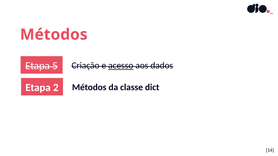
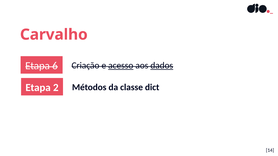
Métodos: Métodos -> Carvalho (54, 35)
5: 5 -> 6 (55, 66)
dados underline: none -> present (162, 66)
